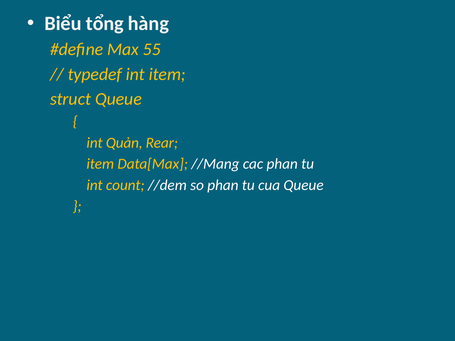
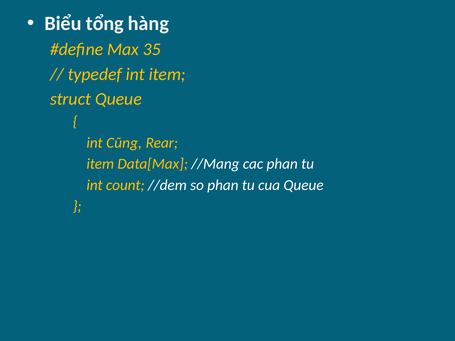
55: 55 -> 35 (152, 50)
Quản: Quản -> Cũng (124, 143)
